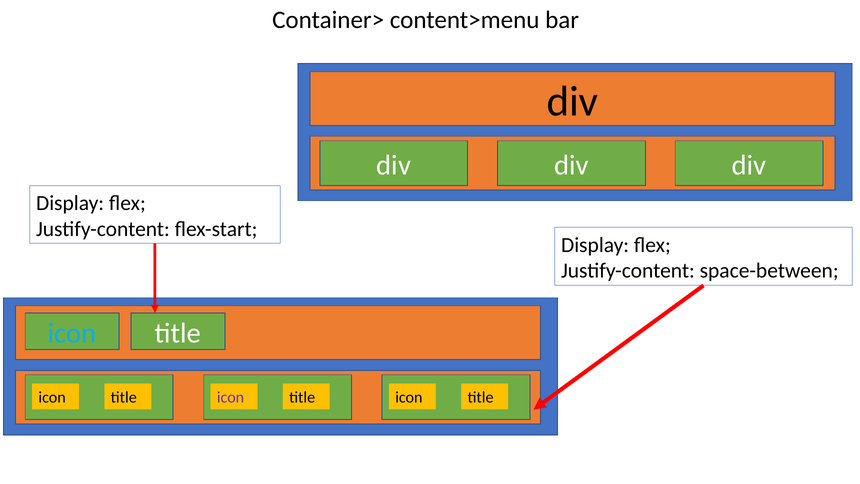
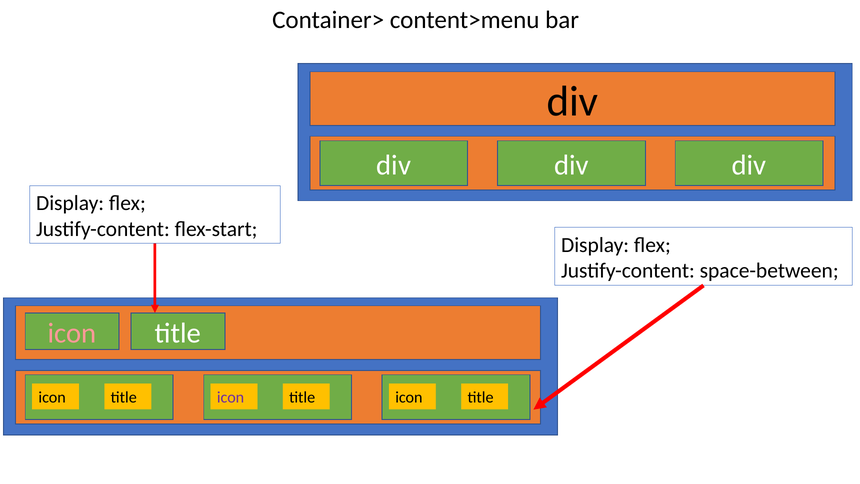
icon colour: light blue -> pink (72, 333)
